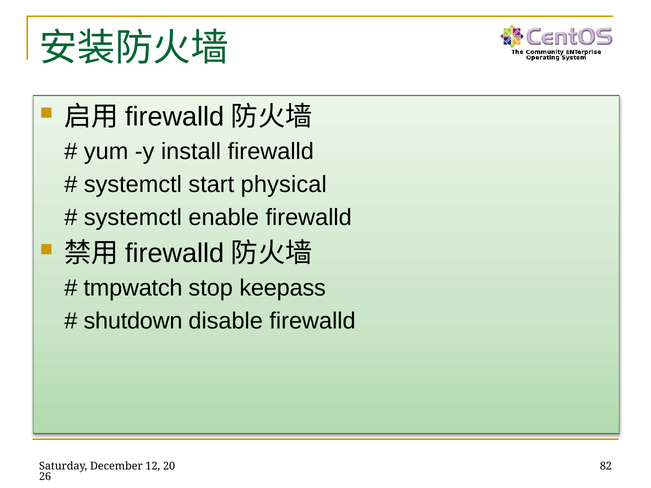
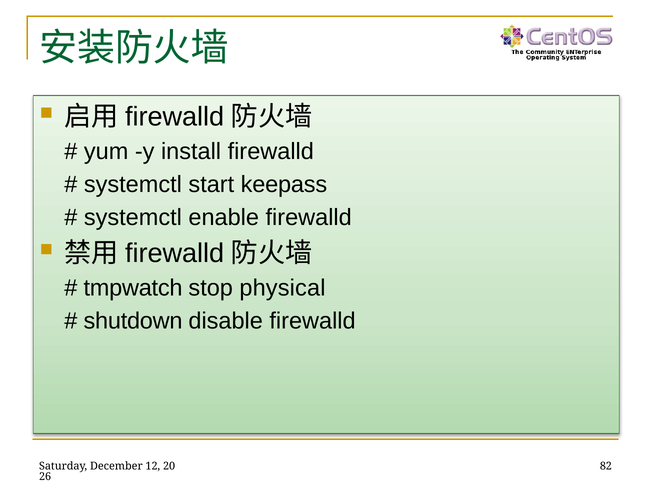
physical: physical -> keepass (284, 185)
keepass: keepass -> physical (282, 288)
